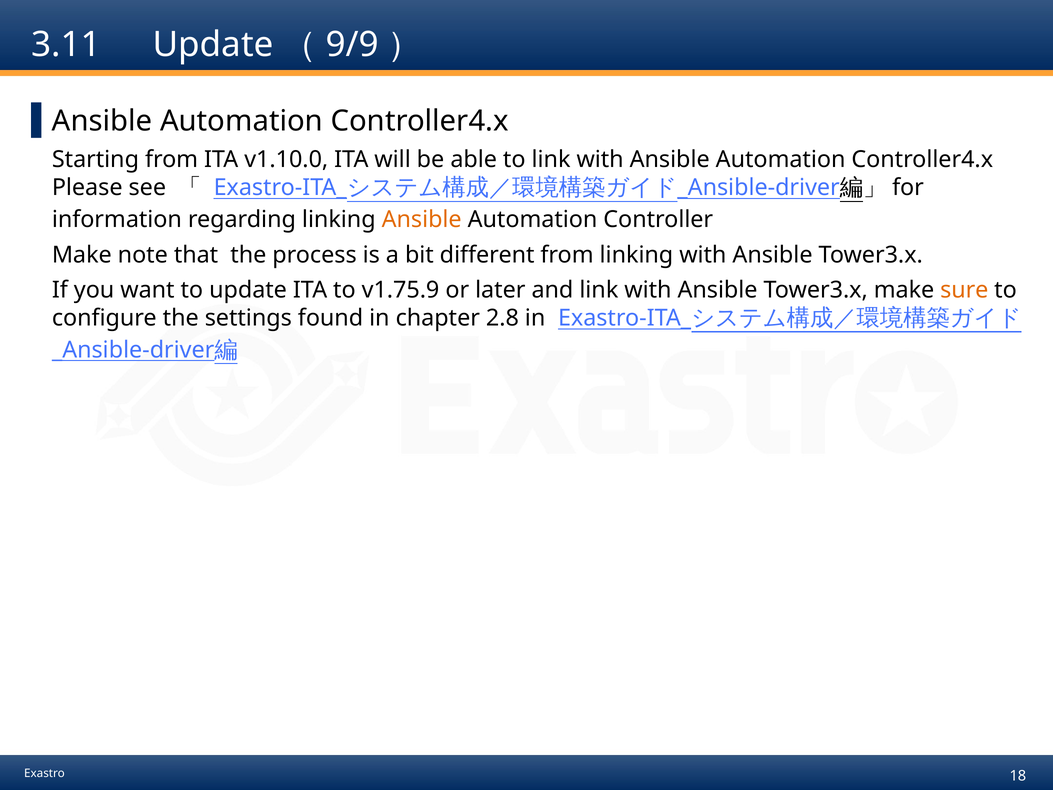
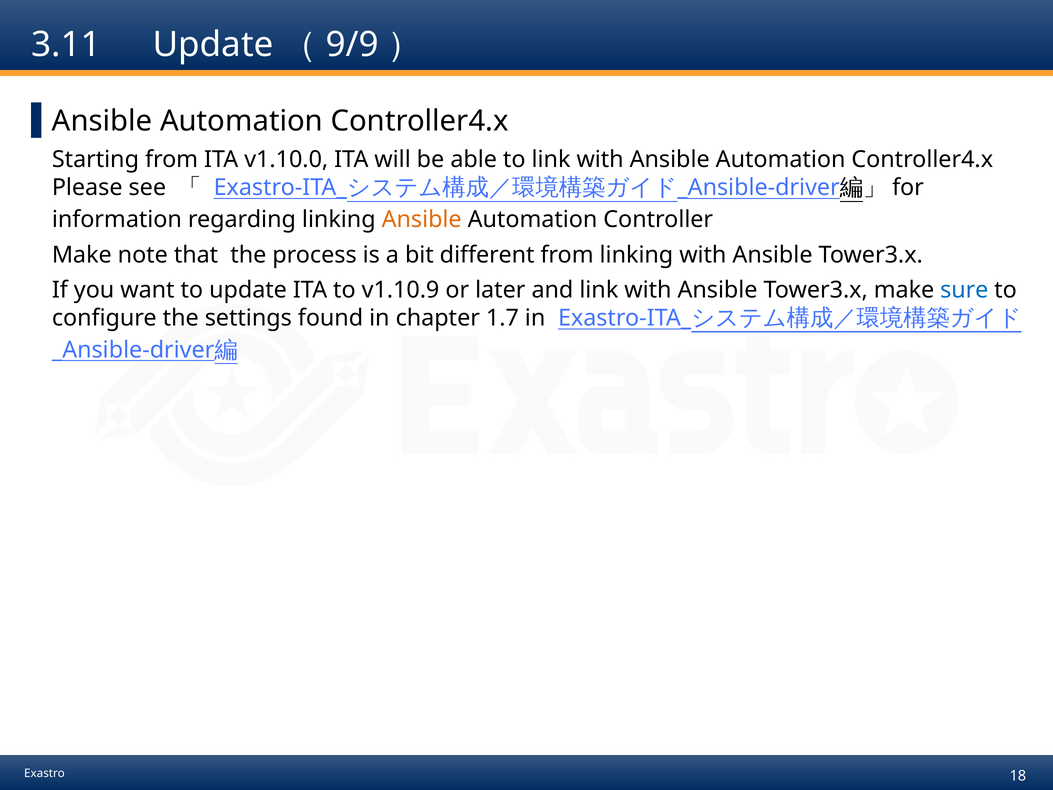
v1.75.9: v1.75.9 -> v1.10.9 (401, 290)
sure colour: orange -> blue (964, 290)
2.8: 2.8 -> 1.7 (502, 318)
